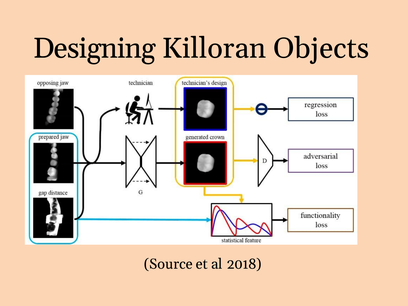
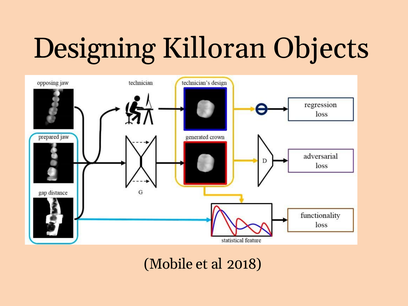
Source: Source -> Mobile (168, 264)
